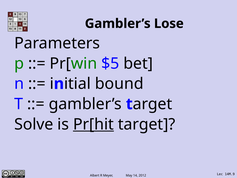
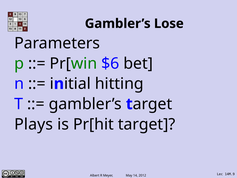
$5: $5 -> $6 (110, 63)
bound: bound -> hitting (119, 84)
Solve: Solve -> Plays (34, 124)
Pr[hit underline: present -> none (93, 124)
